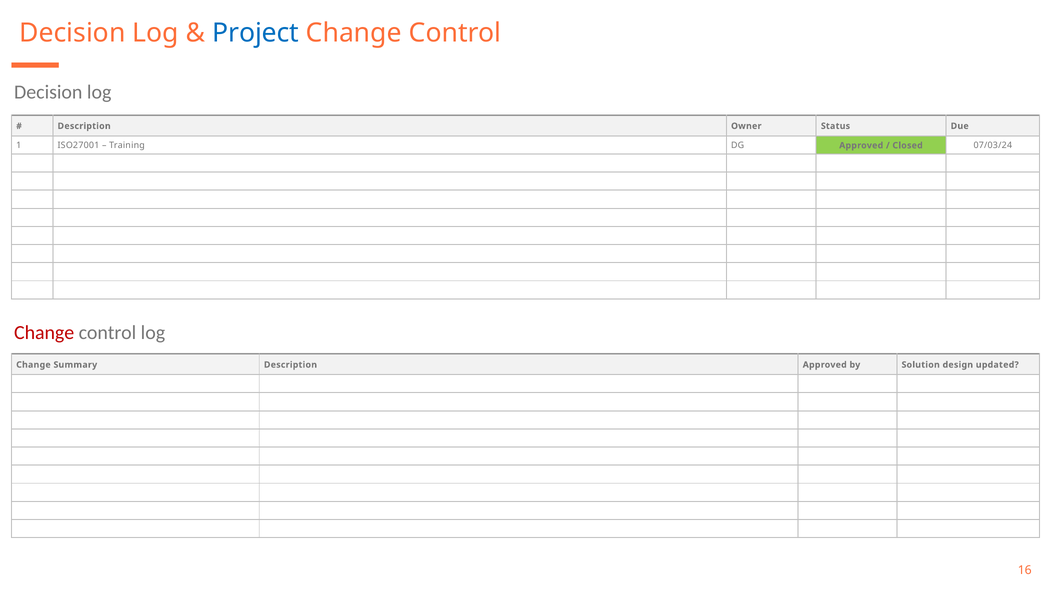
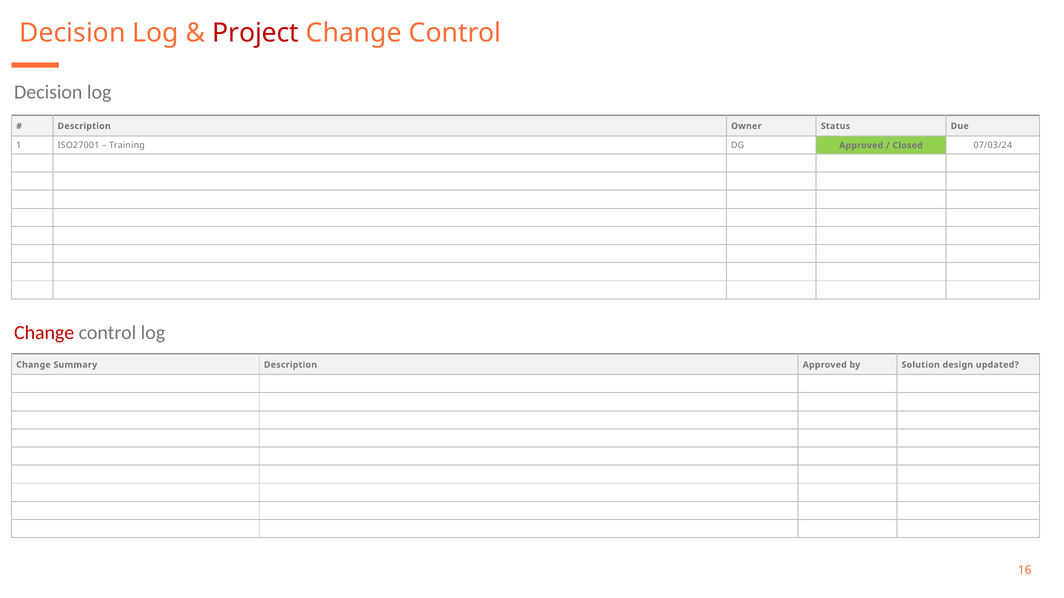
Project colour: blue -> red (256, 33)
